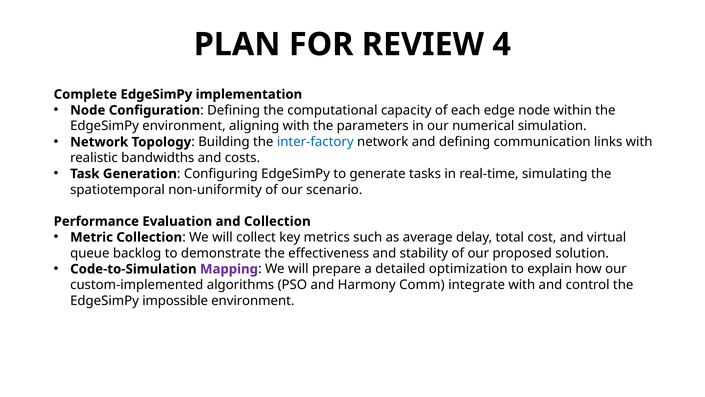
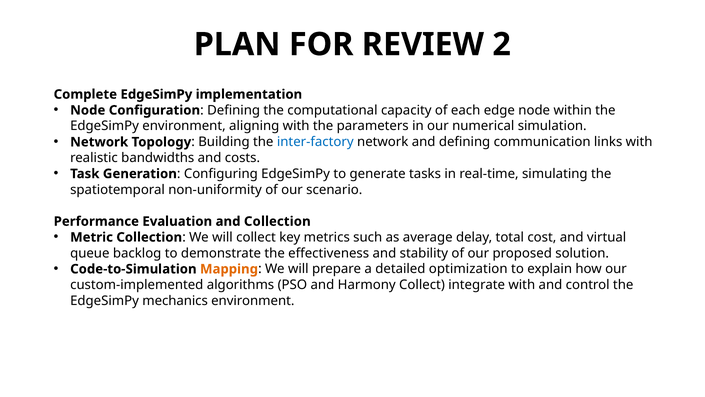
4: 4 -> 2 (502, 44)
Mapping colour: purple -> orange (229, 269)
Harmony Comm: Comm -> Collect (422, 285)
impossible: impossible -> mechanics (175, 300)
